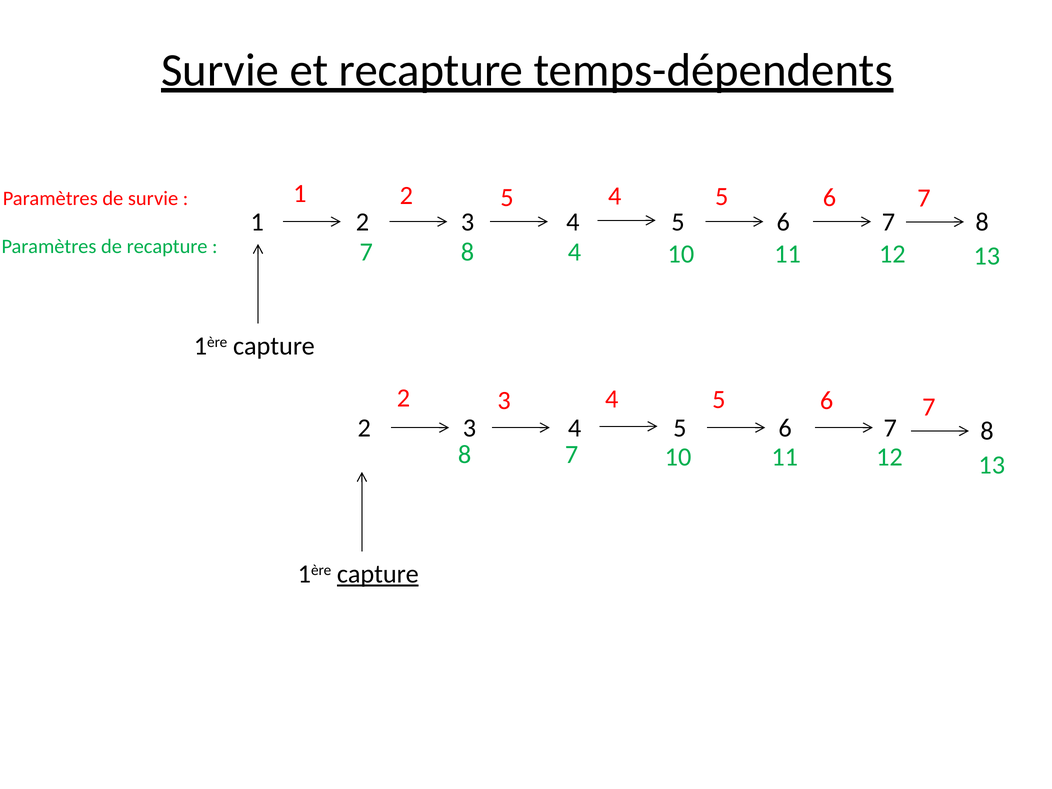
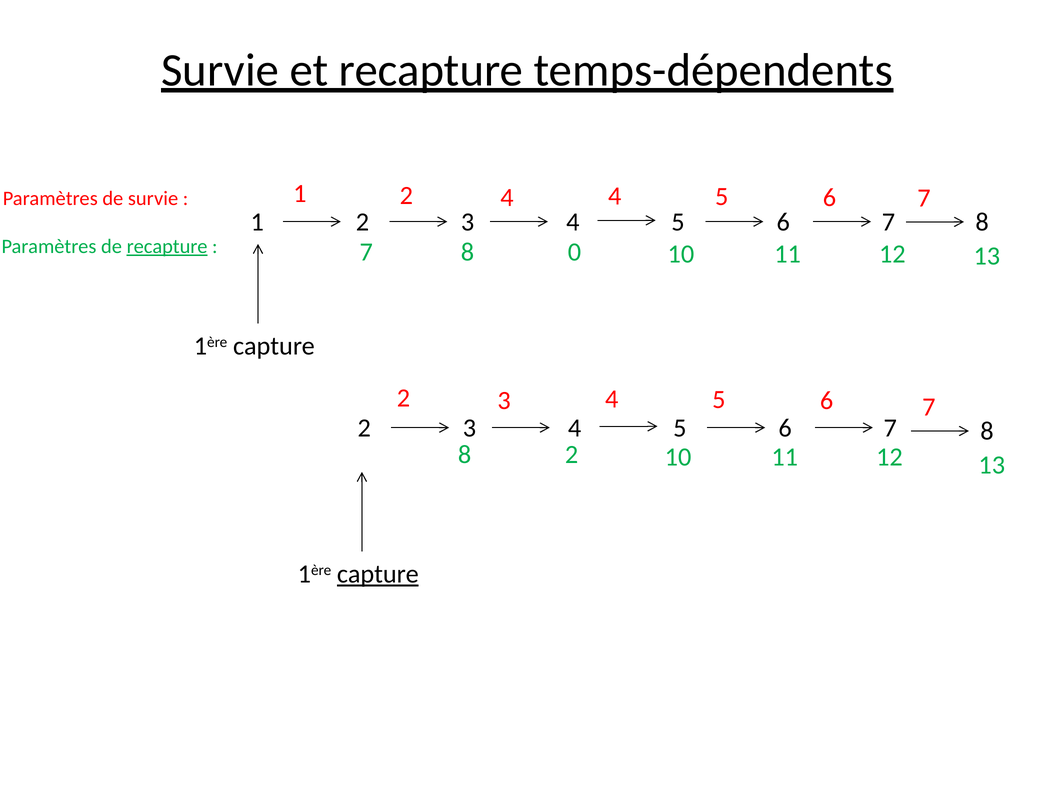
2 5: 5 -> 4 (507, 198)
recapture underline: none -> present (167, 246)
8 4: 4 -> 0 (574, 252)
7: 7 -> 2 (572, 455)
